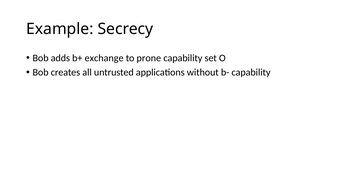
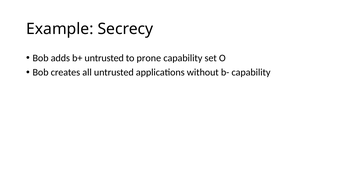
b+ exchange: exchange -> untrusted (104, 58)
